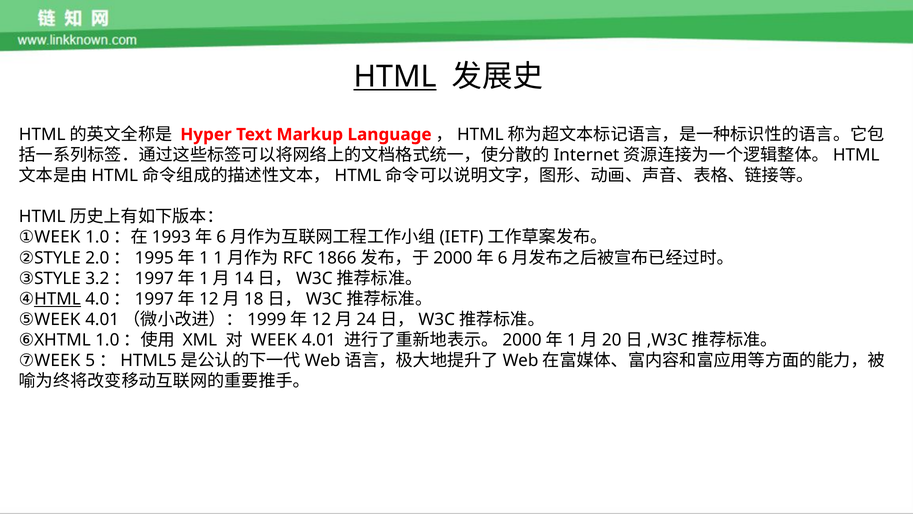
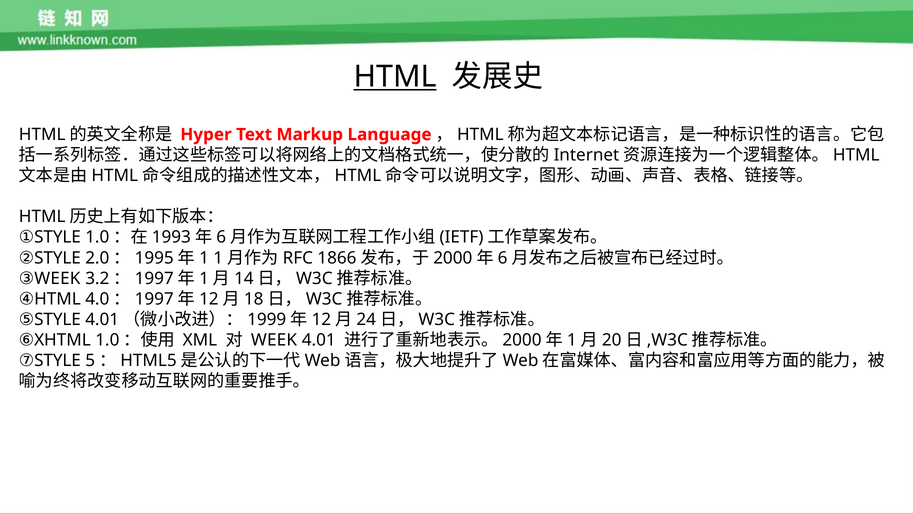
WEEK: WEEK -> STYLE (58, 237)
STYLE: STYLE -> WEEK (57, 278)
HTML underline: present -> none (57, 299)
WEEK: WEEK -> STYLE (58, 319)
WEEK: WEEK -> STYLE (58, 360)
